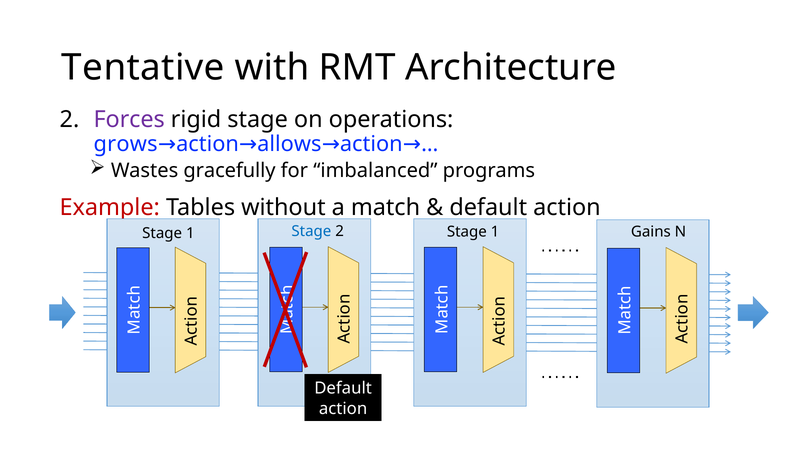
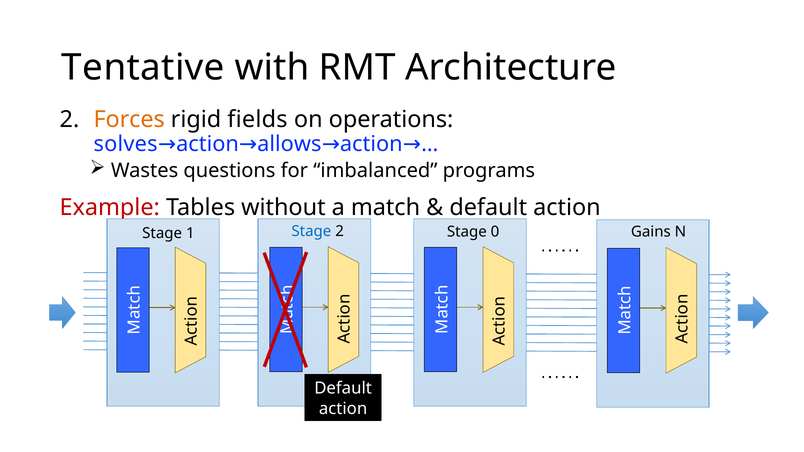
Forces colour: purple -> orange (129, 120)
rigid stage: stage -> fields (257, 120)
grows: grows -> solves (126, 144)
gracefully: gracefully -> questions (229, 171)
2 Stage 1: 1 -> 0 (495, 232)
